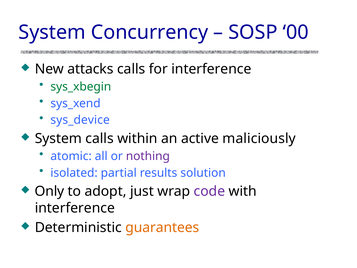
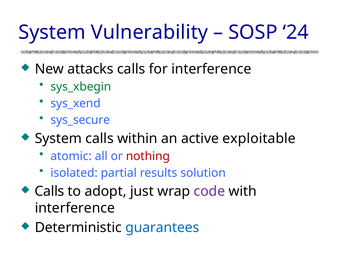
Concurrency: Concurrency -> Vulnerability (149, 32)
00: 00 -> 24 (296, 32)
sys_device: sys_device -> sys_secure (80, 120)
maliciously: maliciously -> exploitable (259, 138)
nothing colour: purple -> red (148, 156)
Only: Only -> Calls (49, 191)
guarantees colour: orange -> blue (162, 227)
